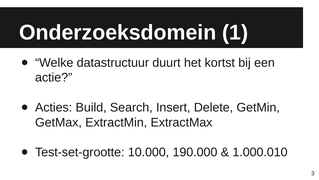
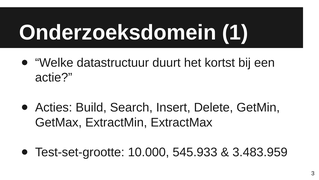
190.000: 190.000 -> 545.933 (195, 152)
1.000.010: 1.000.010 -> 3.483.959 (260, 152)
